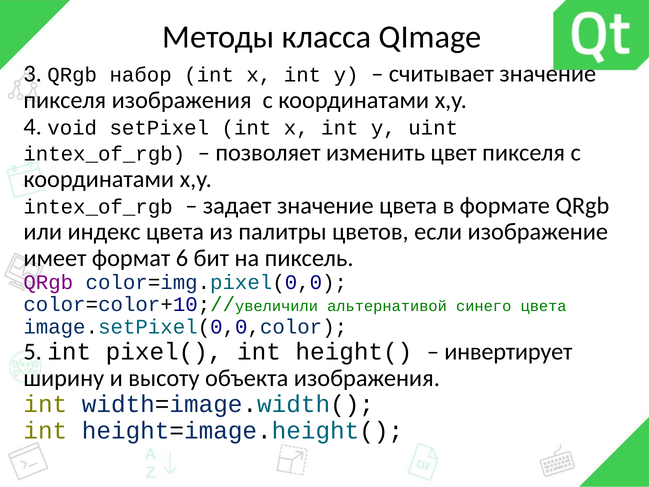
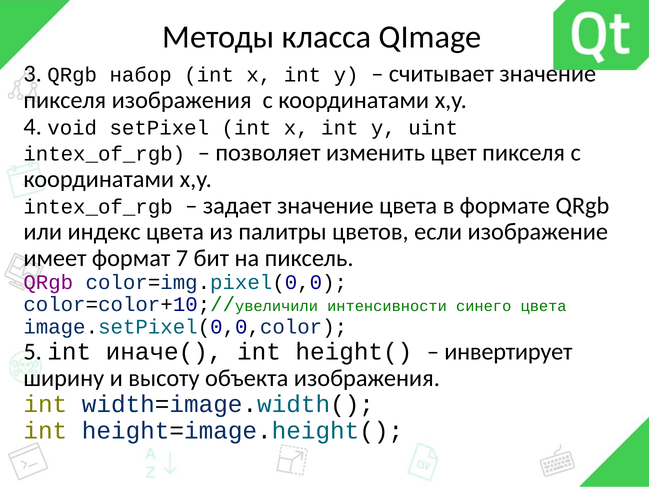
6: 6 -> 7 (182, 258)
альтернативой: альтернативой -> интенсивности (387, 306)
pixel(: pixel( -> иначе( (164, 352)
